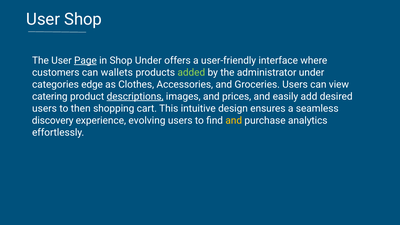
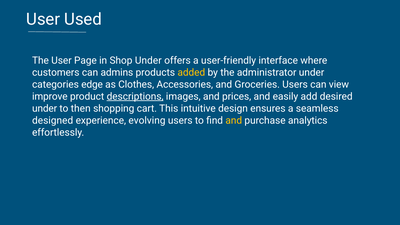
User Shop: Shop -> Used (83, 19)
Page underline: present -> none (85, 60)
wallets: wallets -> admins (117, 72)
added colour: light green -> yellow (191, 72)
catering: catering -> improve (50, 96)
users: users -> under (45, 108)
discovery: discovery -> designed (53, 120)
